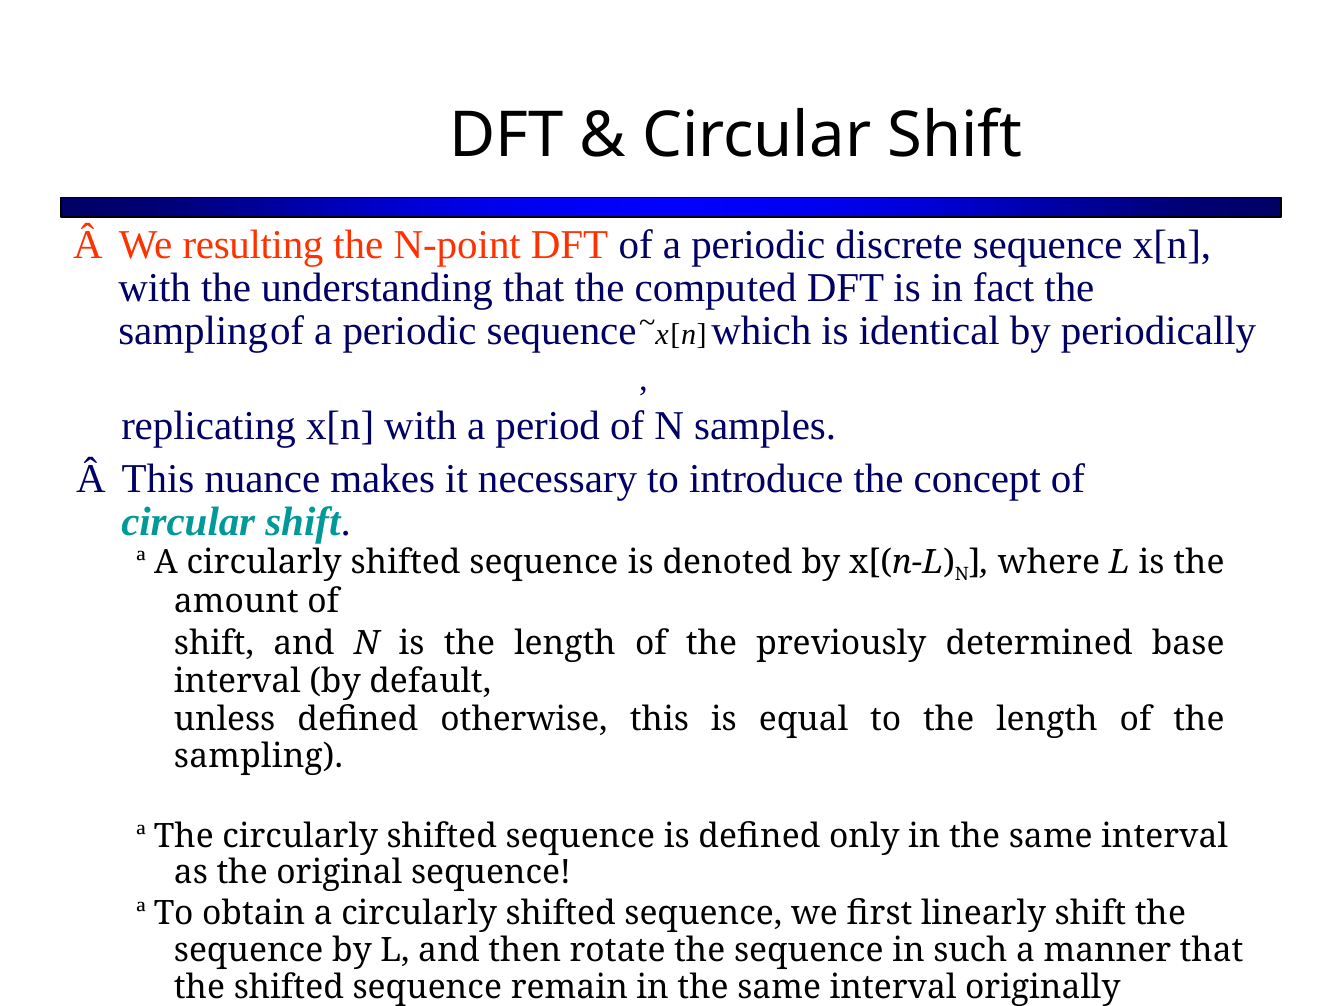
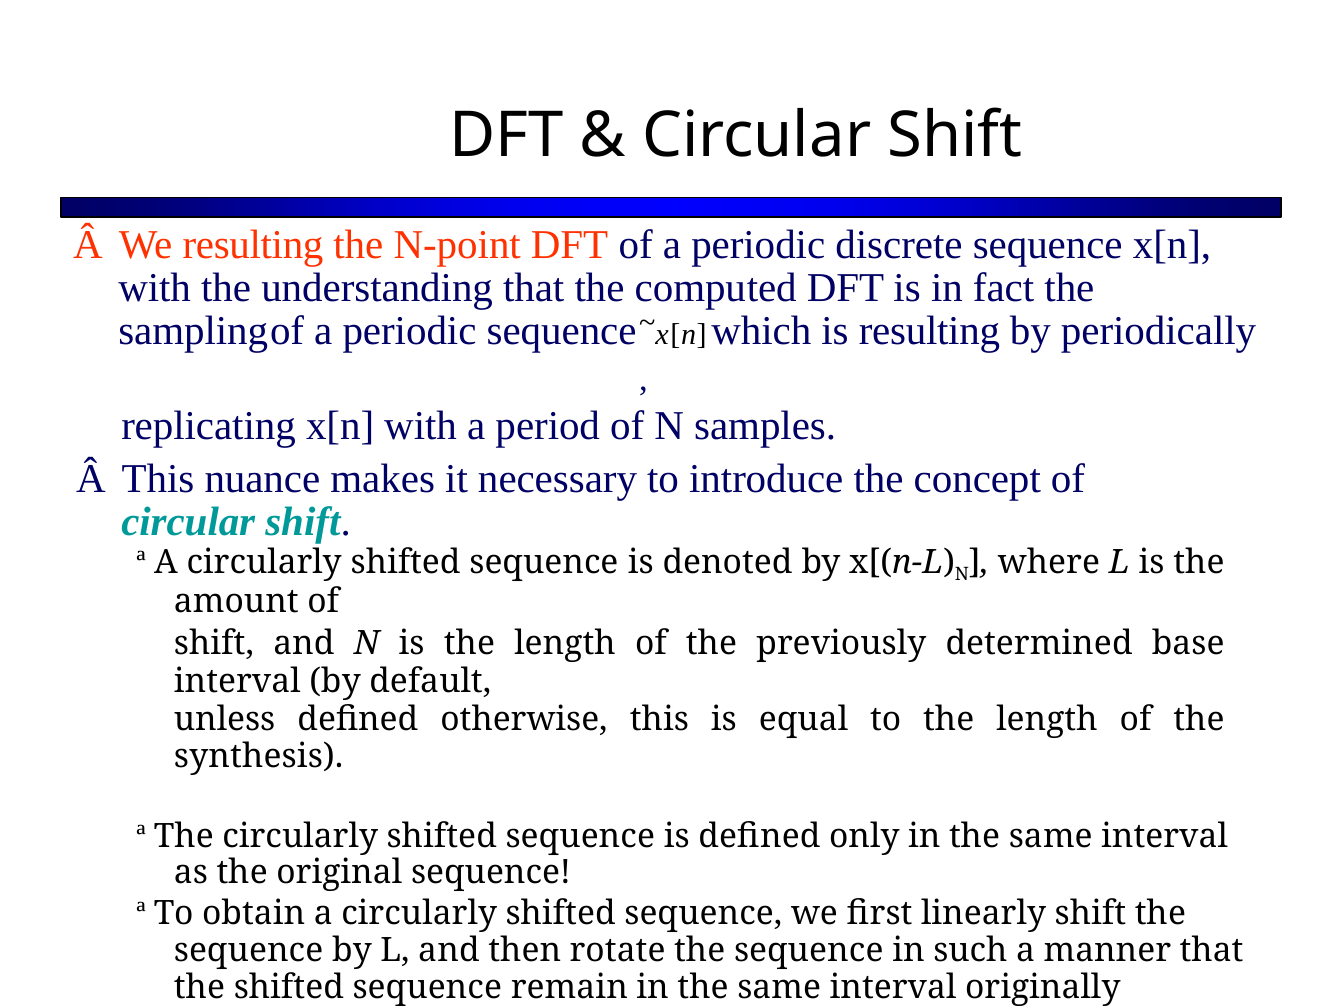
is identical: identical -> resulting (929, 331)
sampling: sampling -> synthesis (259, 757)
